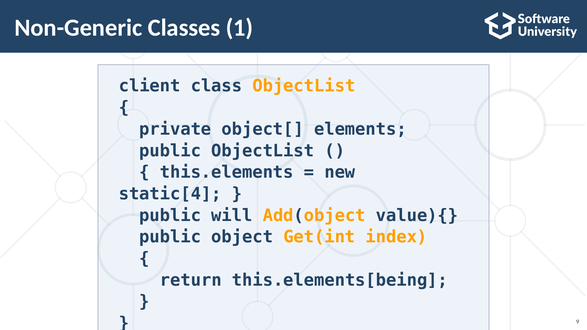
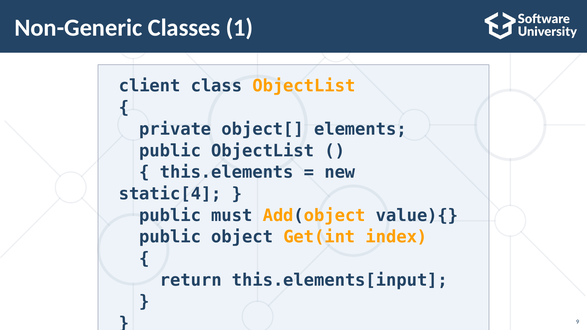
will: will -> must (232, 216)
this.elements[being: this.elements[being -> this.elements[input (340, 280)
